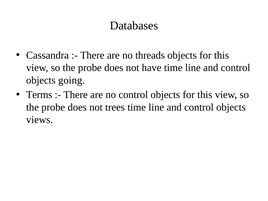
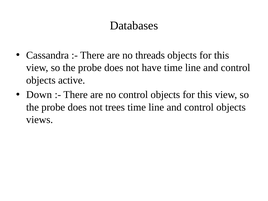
going: going -> active (72, 80)
Terms: Terms -> Down (39, 95)
